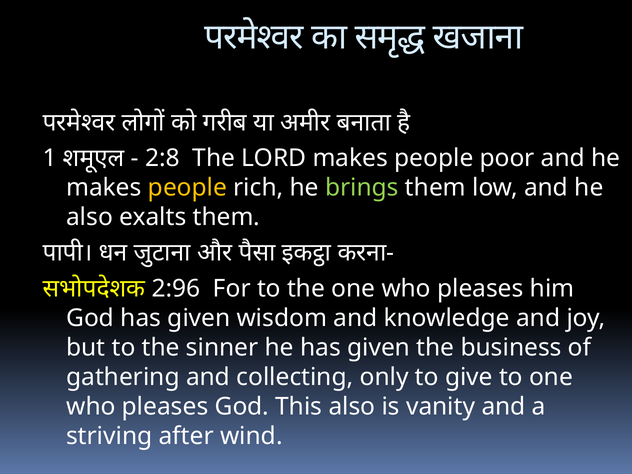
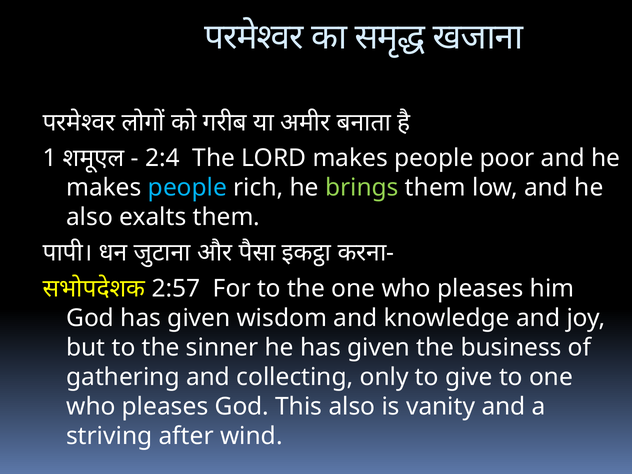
2:8: 2:8 -> 2:4 (162, 158)
people colour: yellow -> light blue (187, 188)
2:96: 2:96 -> 2:57 (176, 289)
